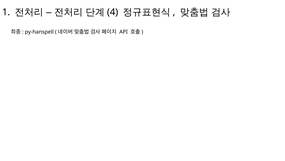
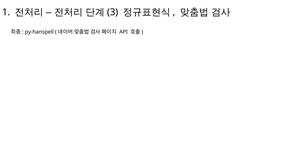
4: 4 -> 3 (113, 12)
